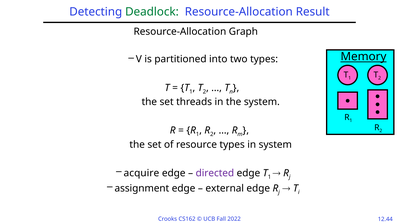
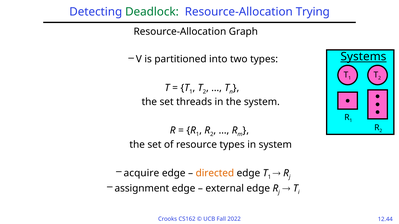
Result: Result -> Trying (313, 12)
Memory: Memory -> Systems (363, 57)
directed colour: purple -> orange (215, 173)
